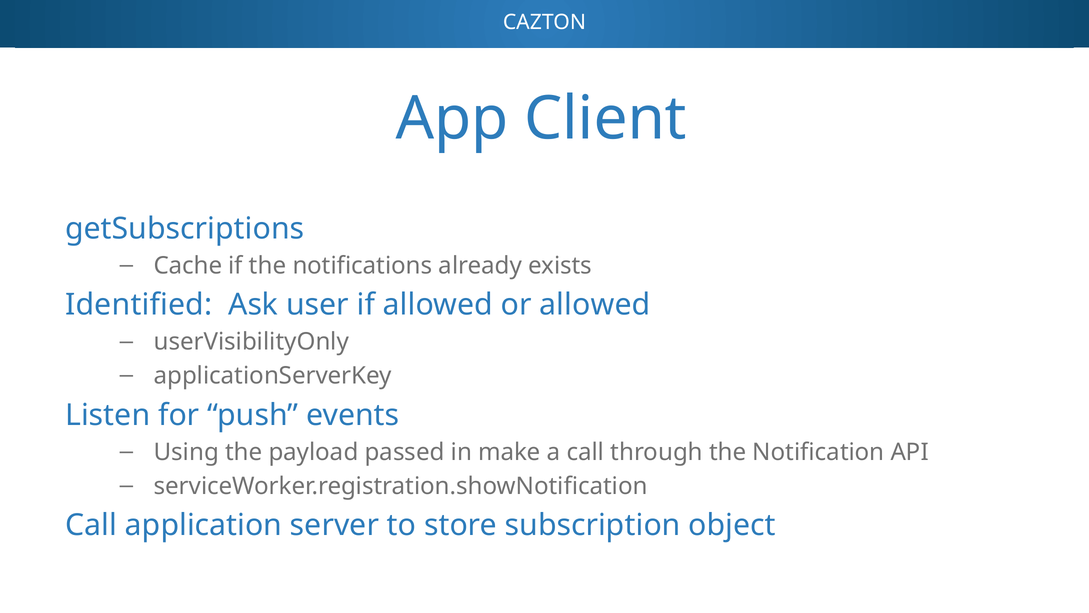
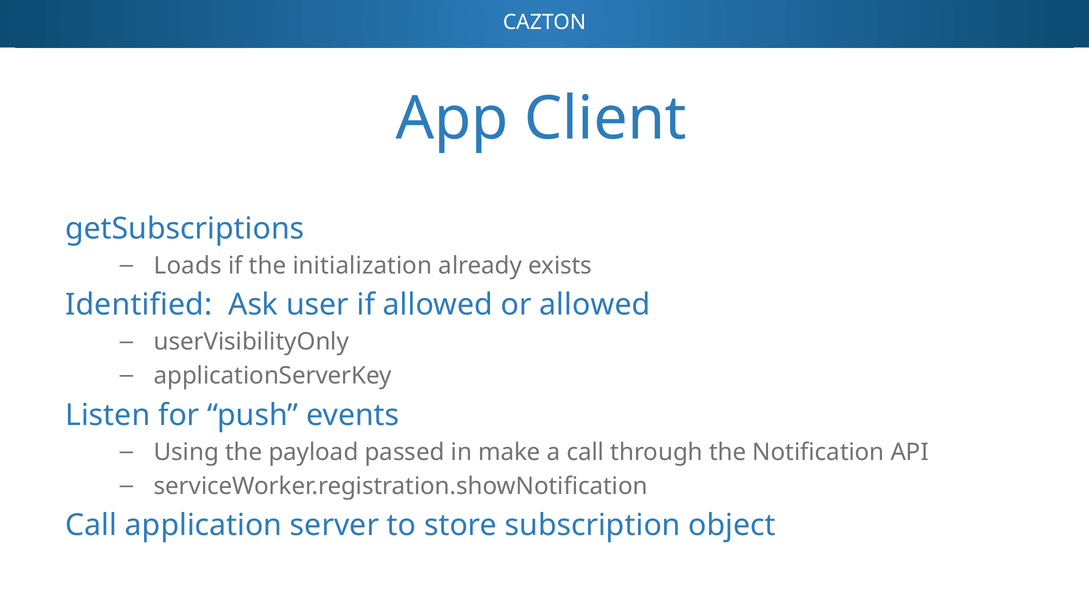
Cache: Cache -> Loads (188, 266)
notifications: notifications -> initialization (362, 266)
